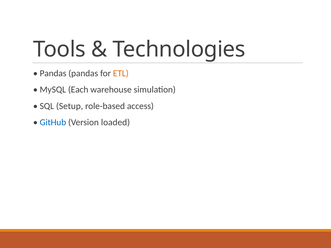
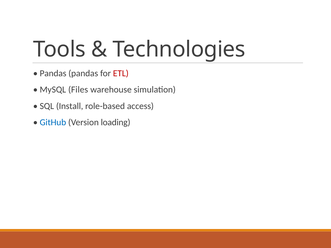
ETL colour: orange -> red (121, 73)
Each: Each -> Files (78, 90)
Setup: Setup -> Install (70, 106)
loaded: loaded -> loading (116, 122)
